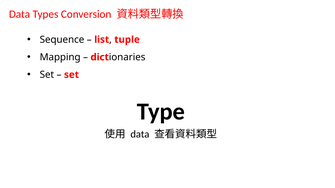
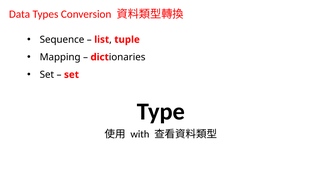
data: data -> with (140, 134)
